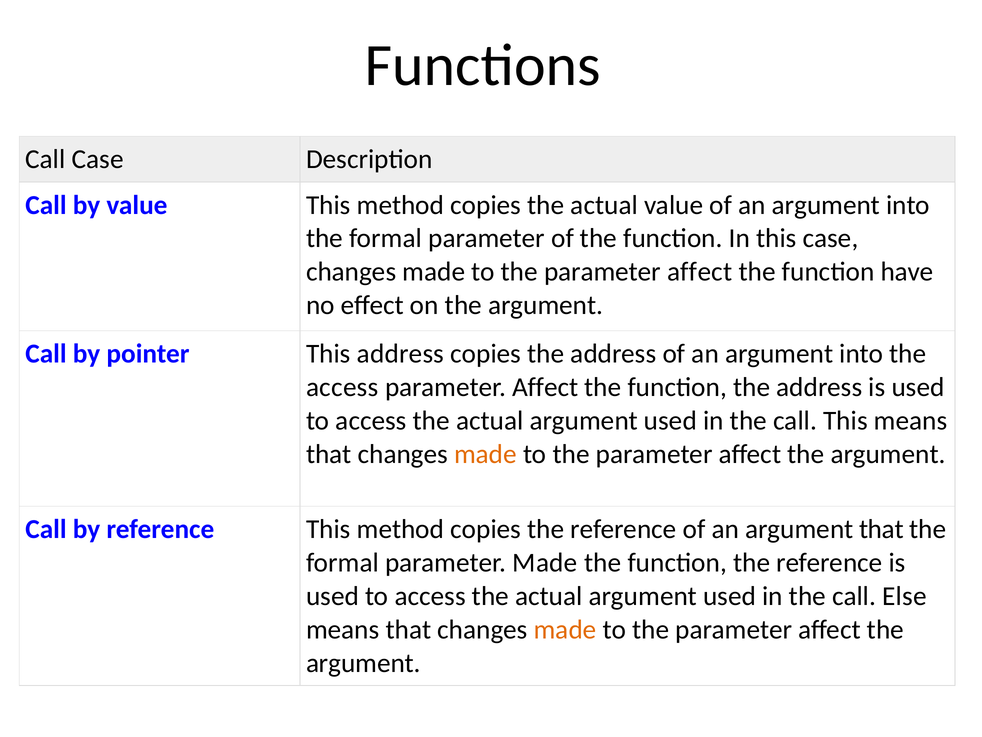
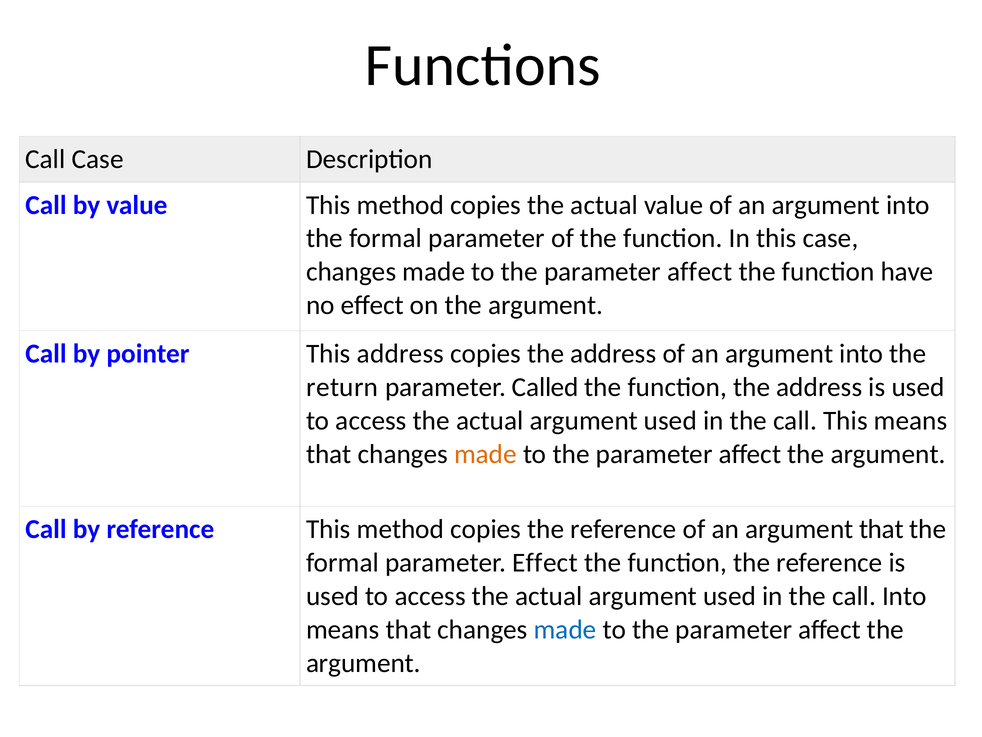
access: access -> return (342, 387)
Affect: Affect -> Called (545, 387)
parameter Made: Made -> Effect (545, 562)
call Else: Else -> Into (904, 596)
made colour: orange -> blue (565, 629)
